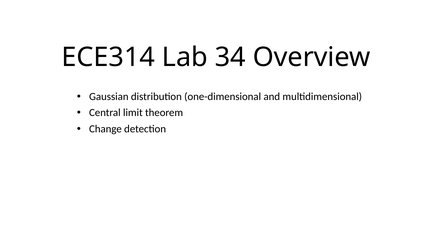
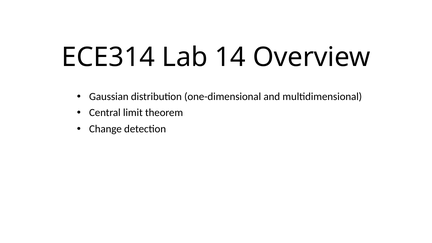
34: 34 -> 14 (230, 57)
